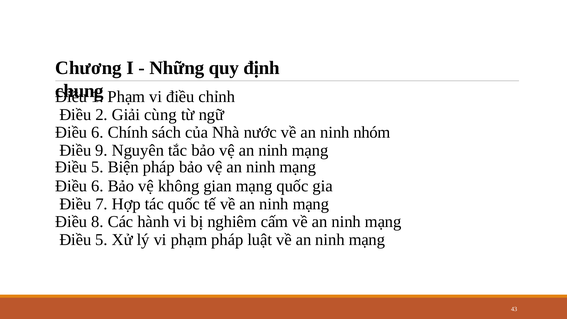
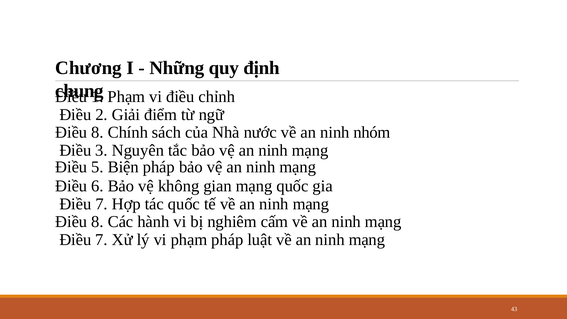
cùng: cùng -> điểm (161, 115)
6: 6 -> 8 (97, 132)
9: 9 -> 3 (102, 150)
5: 5 -> 7 (102, 240)
